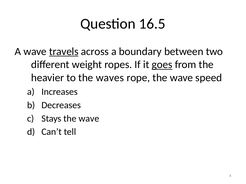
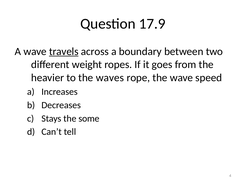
16.5: 16.5 -> 17.9 (152, 24)
goes underline: present -> none (162, 65)
Stays the wave: wave -> some (89, 119)
